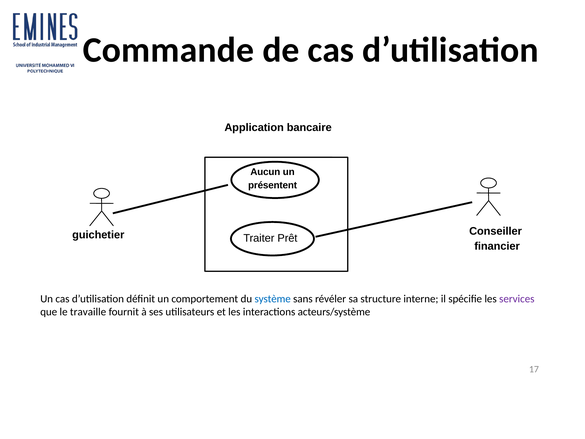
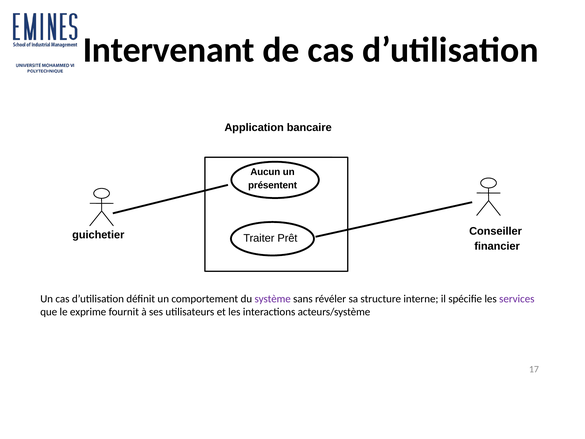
Commande: Commande -> Intervenant (169, 50)
système colour: blue -> purple (273, 299)
travaille: travaille -> exprime (88, 312)
